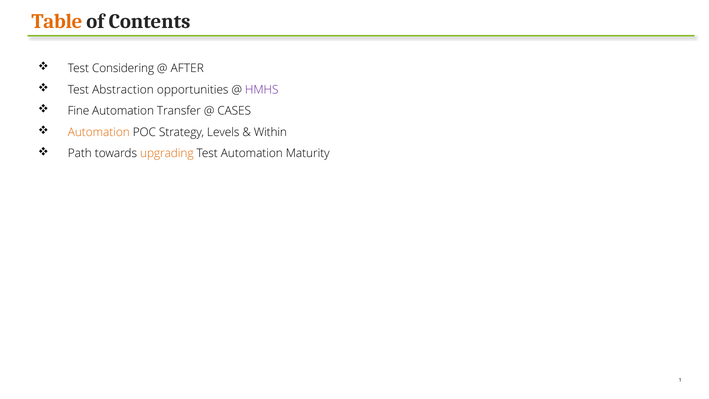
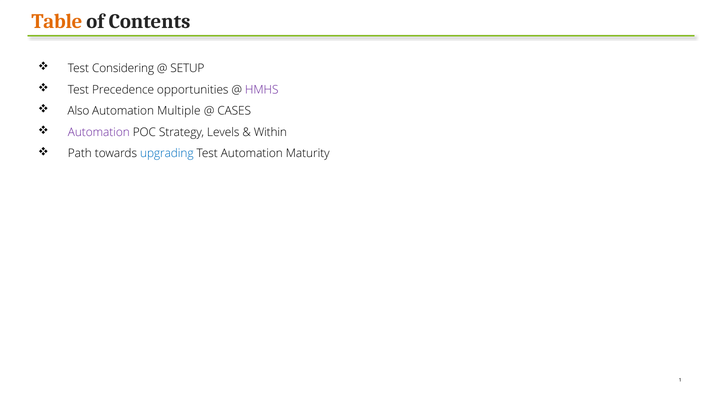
AFTER: AFTER -> SETUP (187, 68)
Abstraction: Abstraction -> Precedence (123, 90)
Fine: Fine -> Also (78, 111)
Transfer: Transfer -> Multiple (179, 111)
Automation colour: orange -> purple (99, 132)
upgrading colour: orange -> blue (167, 153)
